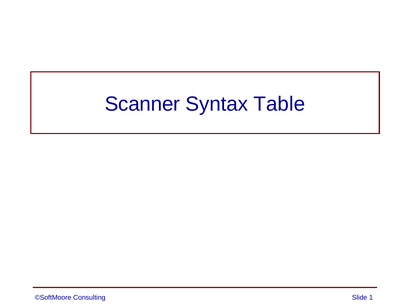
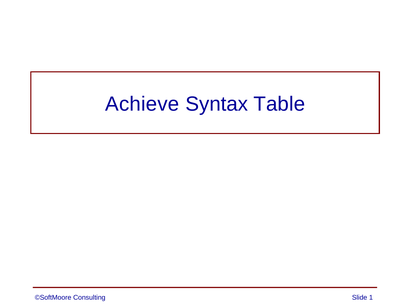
Scanner: Scanner -> Achieve (142, 104)
